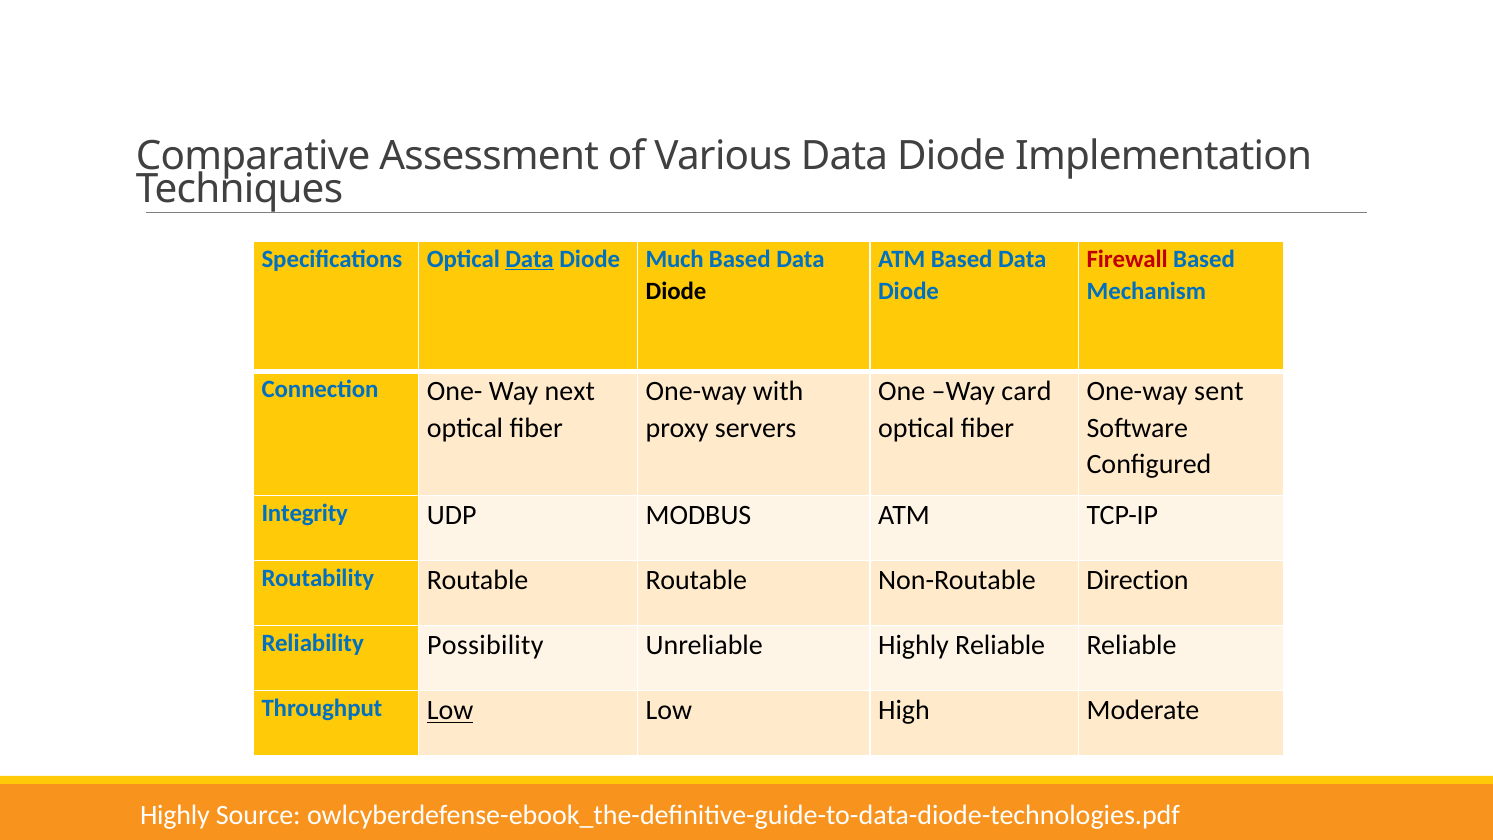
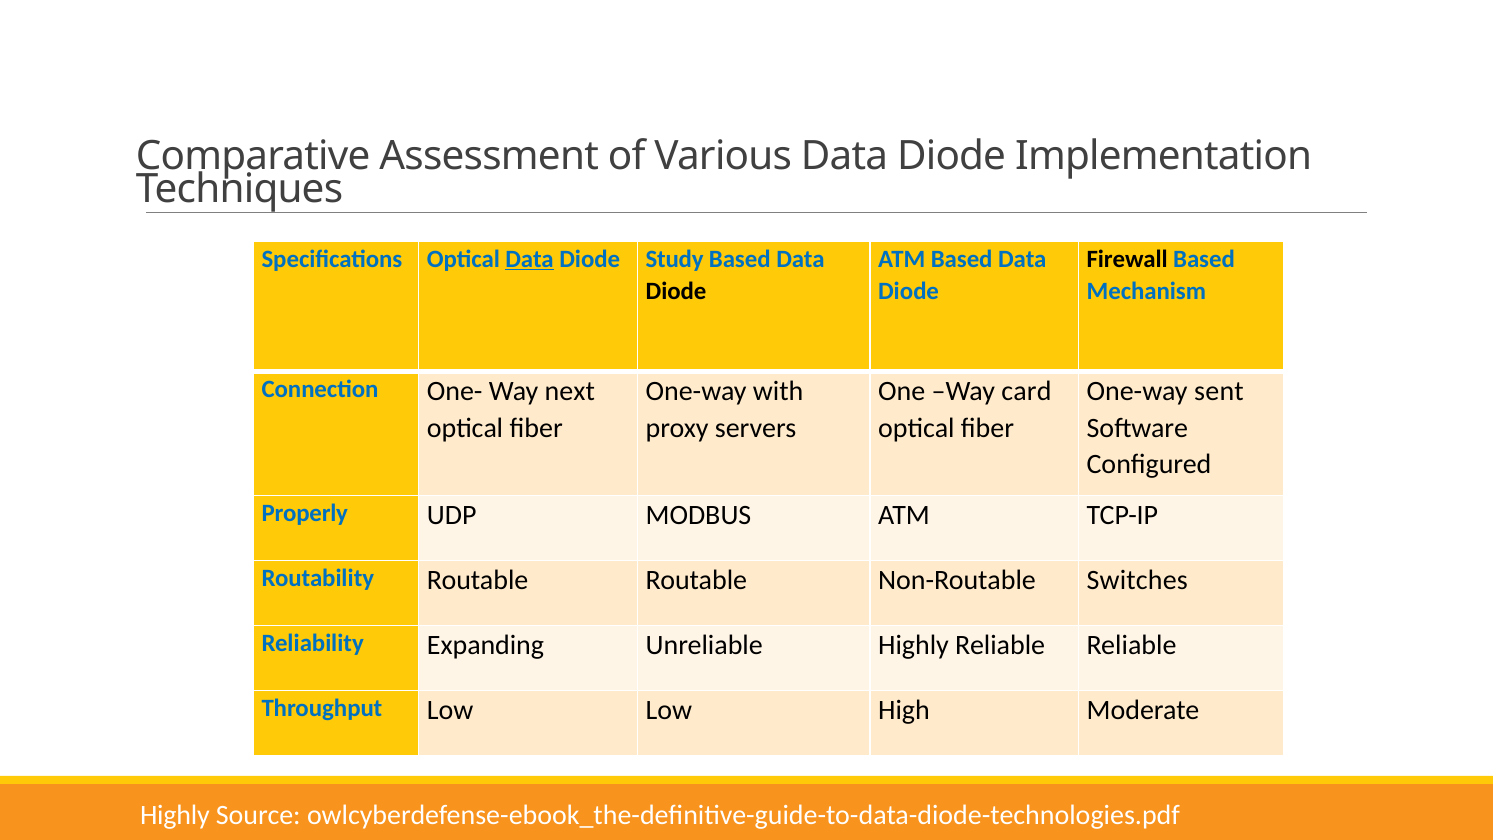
Much: Much -> Study (675, 259)
Firewall colour: red -> black (1127, 259)
Integrity: Integrity -> Properly (305, 513)
Direction: Direction -> Switches (1137, 580)
Possibility: Possibility -> Expanding (485, 645)
Low underline: present -> none (450, 710)
